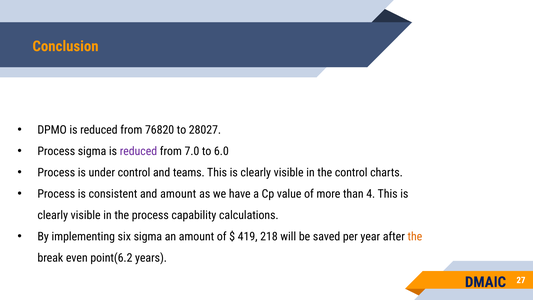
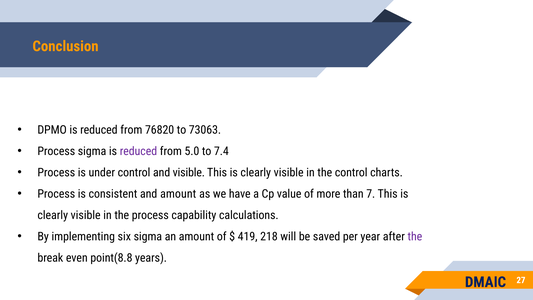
28027: 28027 -> 73063 (205, 130)
7.0: 7.0 -> 5.0 (192, 151)
6.0: 6.0 -> 7.4 (221, 151)
and teams: teams -> visible (189, 173)
4: 4 -> 7 (371, 194)
the colour: orange -> purple (415, 236)
point(6.2: point(6.2 -> point(8.8 (111, 258)
